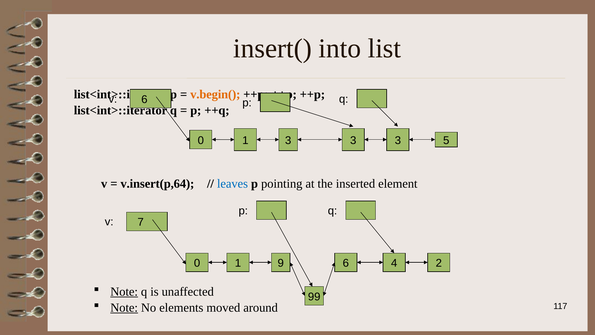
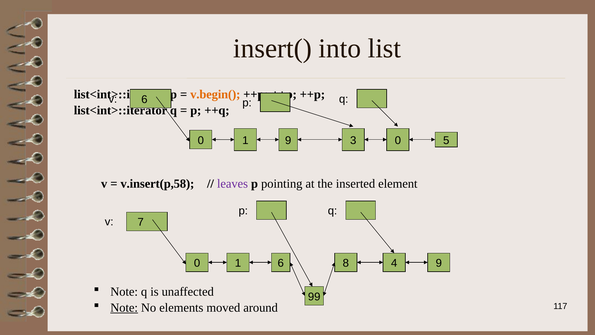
0 3: 3 -> 9 (288, 140)
3 3: 3 -> 0 (398, 140)
v.insert(p,64: v.insert(p,64 -> v.insert(p,58 (157, 184)
leaves colour: blue -> purple (232, 184)
0 9: 9 -> 6 (281, 263)
1 6: 6 -> 8 (346, 263)
4 2: 2 -> 9 (439, 263)
Note underline: present -> none (124, 291)
